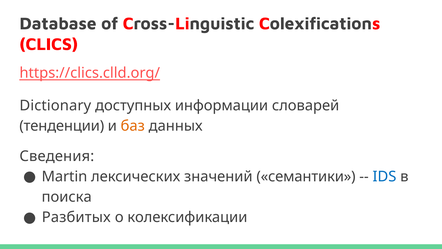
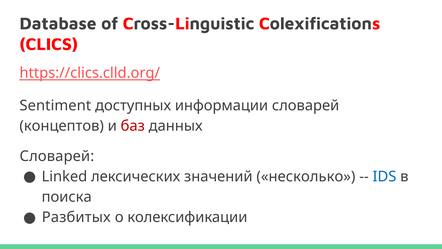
Dictionary: Dictionary -> Sentiment (55, 106)
тенденции: тенденции -> концептов (62, 126)
баз colour: orange -> red (133, 126)
Сведения: Сведения -> Словарей (57, 156)
Martin: Martin -> Linked (64, 176)
семантики: семантики -> несколько (306, 176)
